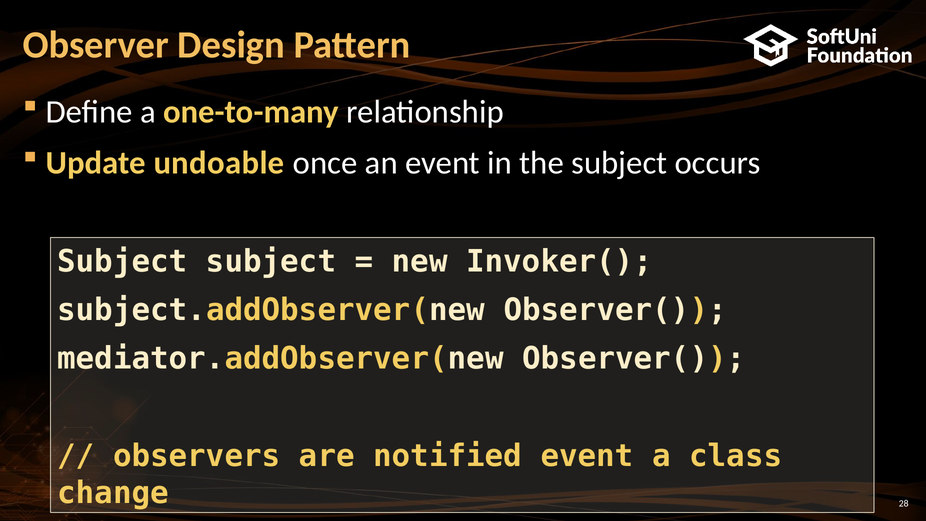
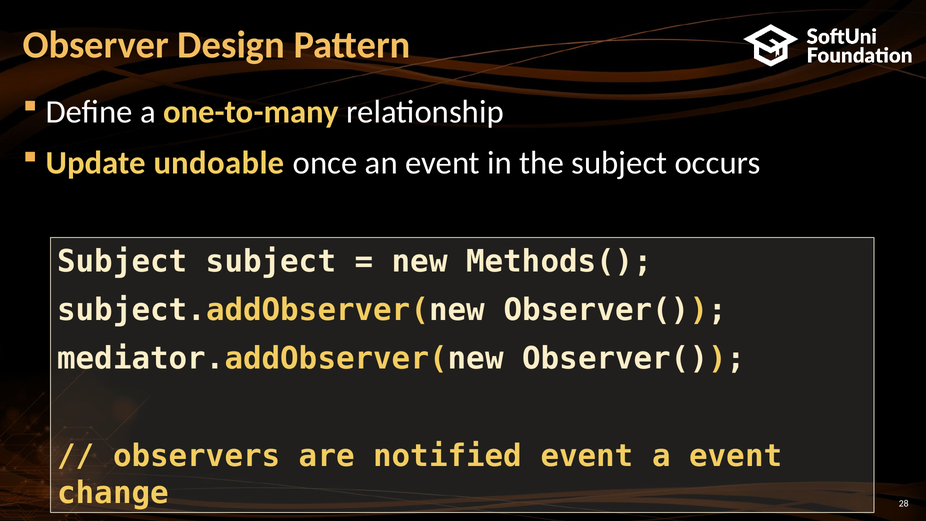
Invoker(: Invoker( -> Methods( (559, 261)
a class: class -> event (736, 456)
